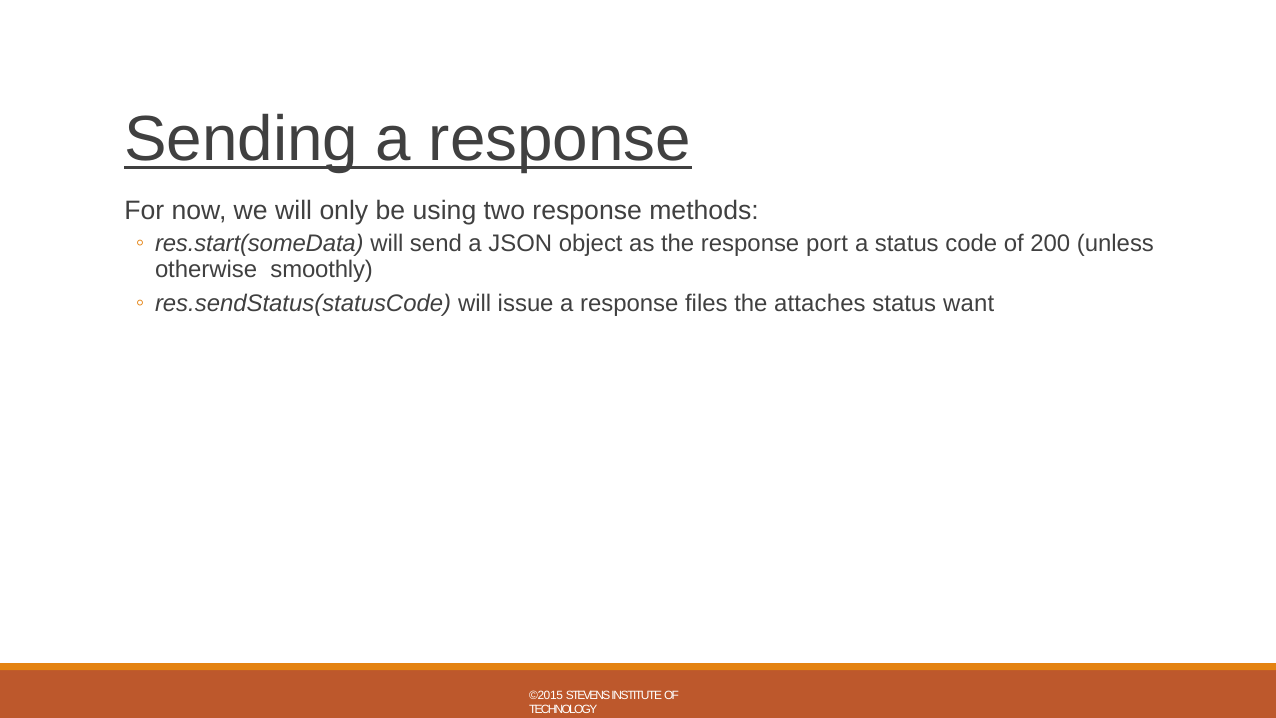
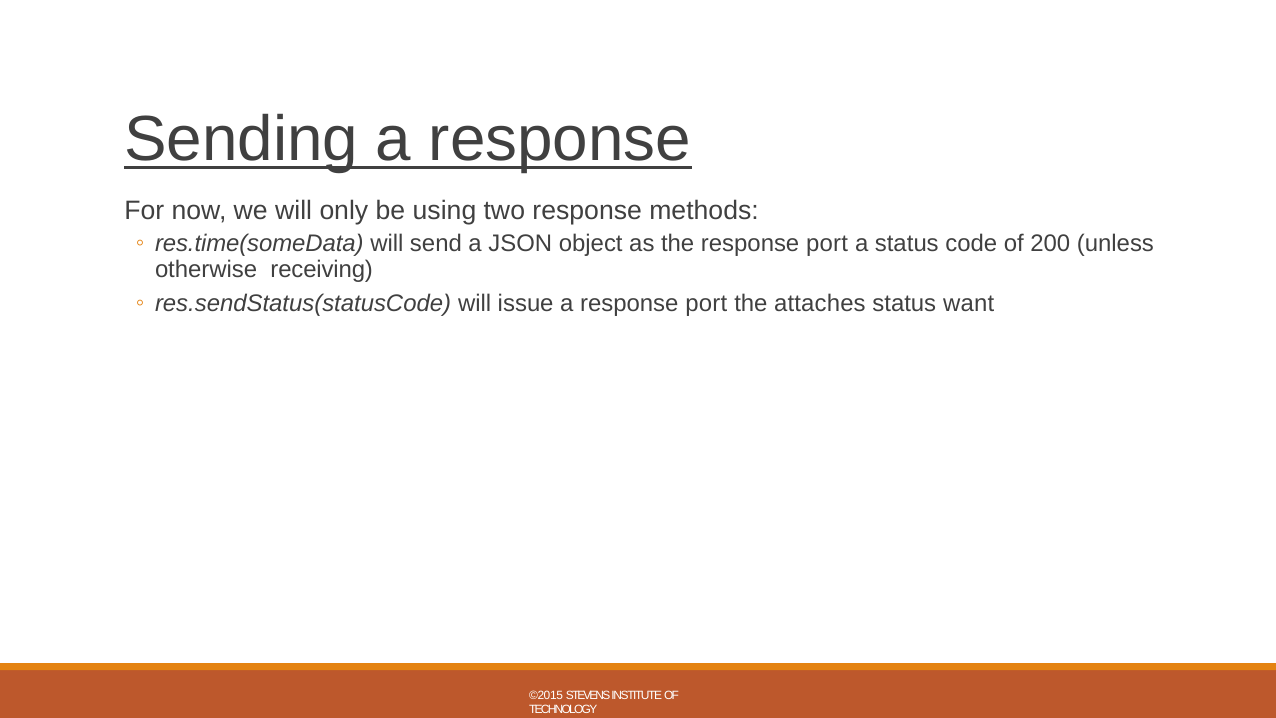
res.start(someData: res.start(someData -> res.time(someData (259, 244)
smoothly: smoothly -> receiving (322, 270)
a response files: files -> port (706, 304)
